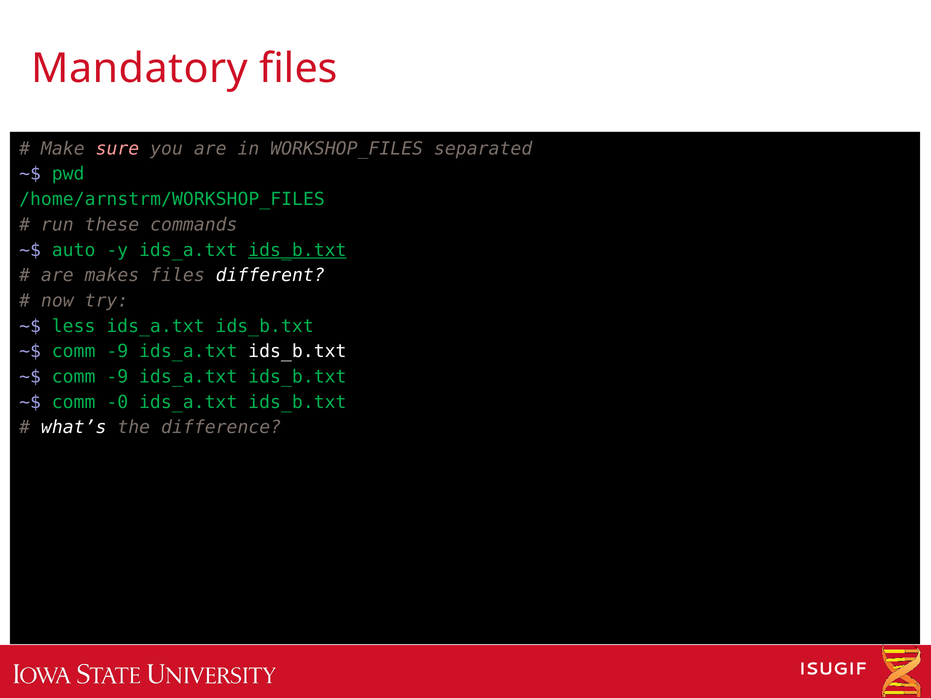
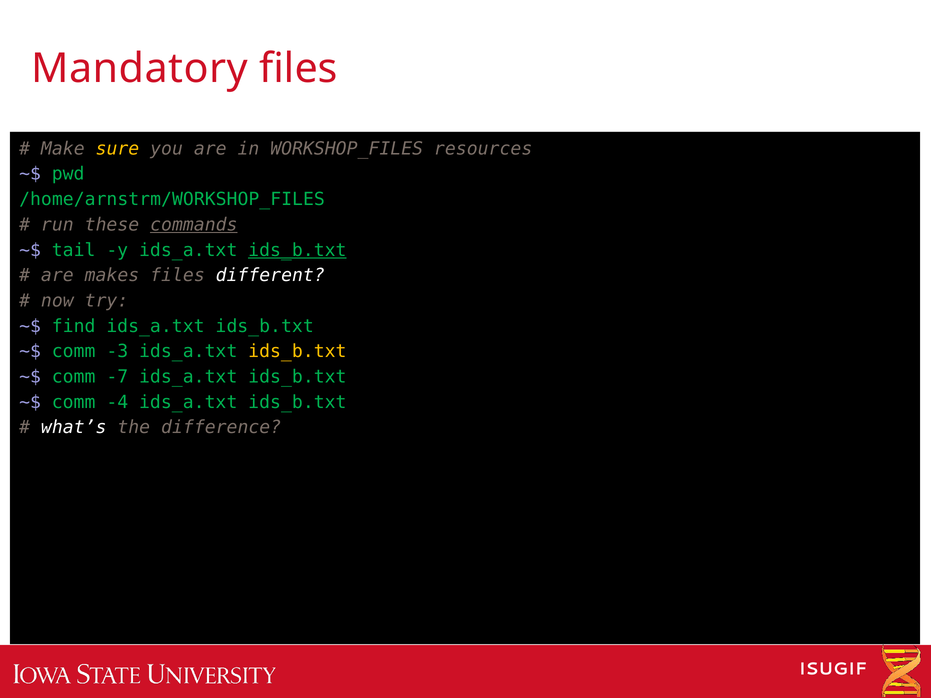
sure colour: pink -> yellow (117, 149)
separated: separated -> resources (483, 149)
commands underline: none -> present (194, 225)
auto: auto -> tail (74, 250)
less: less -> find (74, 326)
-9: -9 -> -3 (117, 352)
ids_b.txt colour: white -> yellow (297, 352)
-9: -9 -> -7 (117, 377)
-0: -0 -> -4 (117, 402)
